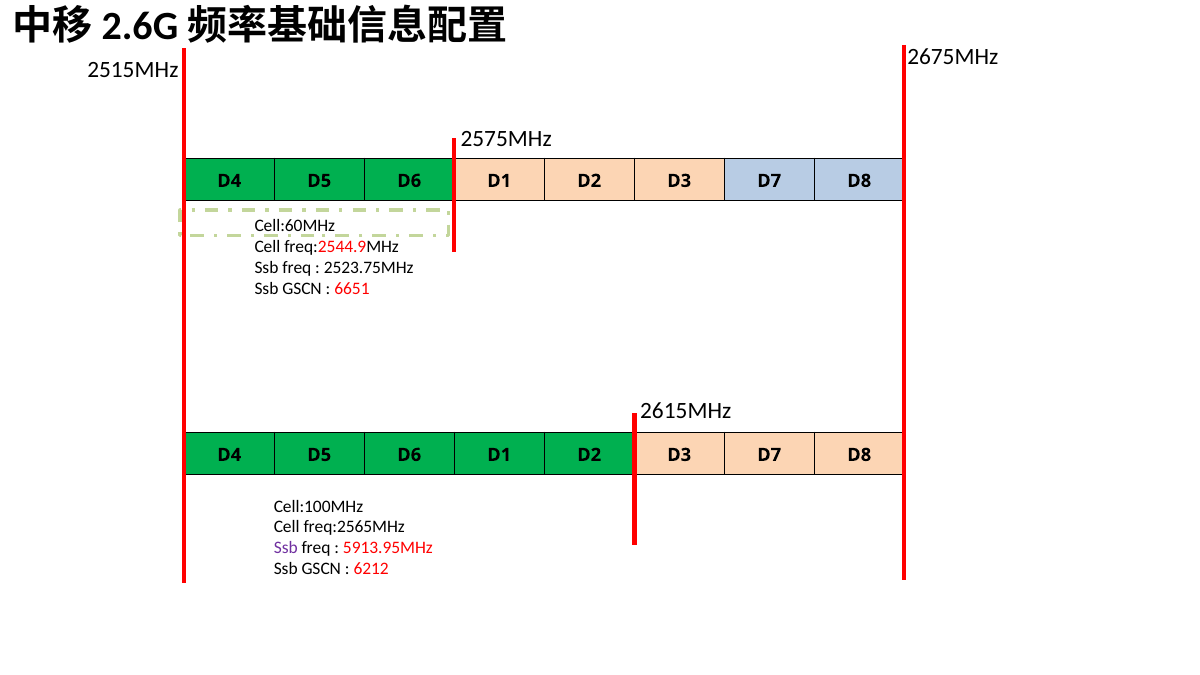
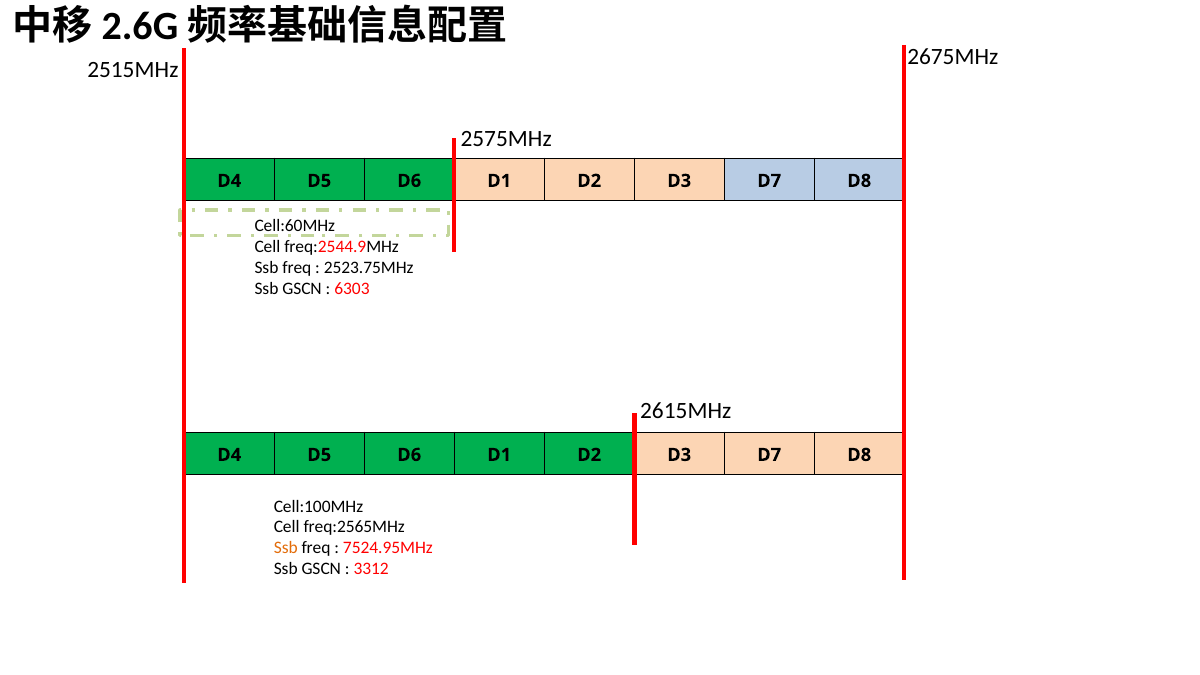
6651: 6651 -> 6303 (352, 289)
Ssb colour: purple -> orange (286, 548)
5913.95MHz: 5913.95MHz -> 7524.95MHz (388, 548)
6212: 6212 -> 3312 (371, 569)
